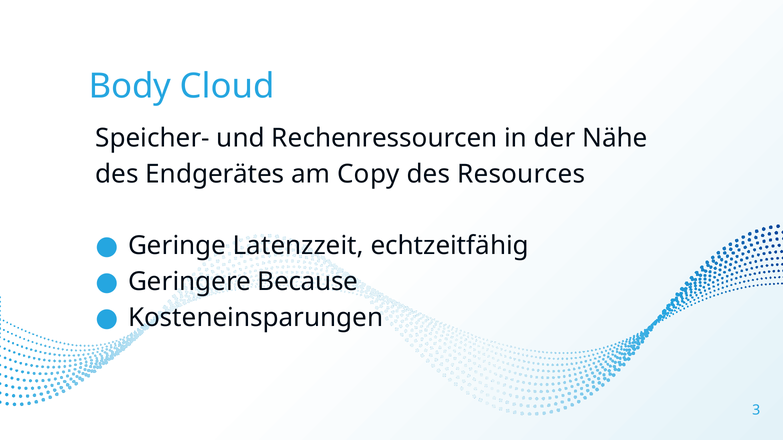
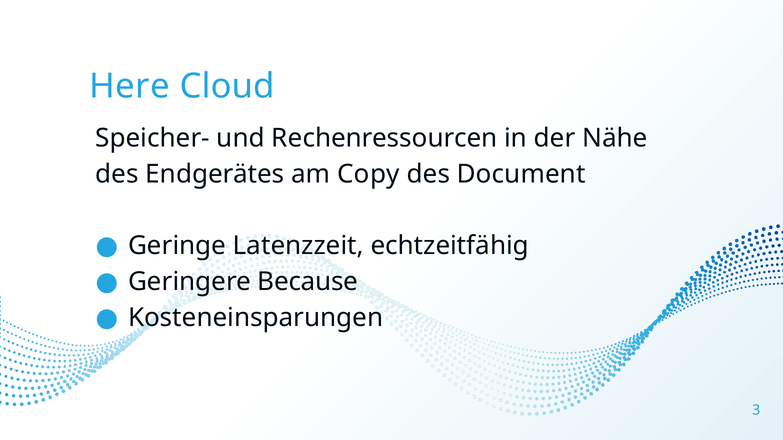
Body: Body -> Here (130, 86)
Resources: Resources -> Document (521, 174)
